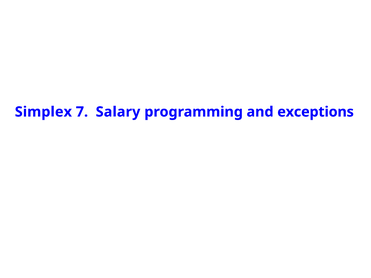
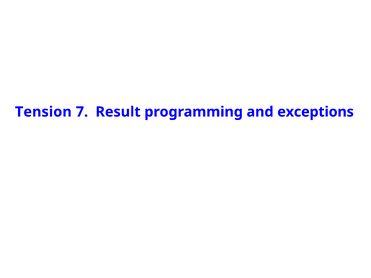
Simplex: Simplex -> Tension (43, 112)
Salary: Salary -> Result (118, 112)
